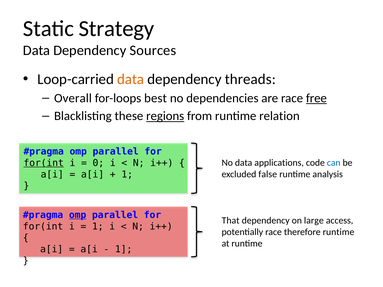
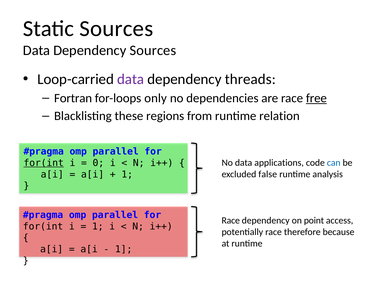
Static Strategy: Strategy -> Sources (116, 29)
data colour: orange -> purple (131, 79)
Overall: Overall -> Fortran (73, 98)
best: best -> only (156, 98)
regions underline: present -> none (165, 116)
omp underline: present -> none (78, 215)
That: That -> Race (231, 221)
large: large -> point (314, 221)
therefore runtime: runtime -> because (339, 232)
